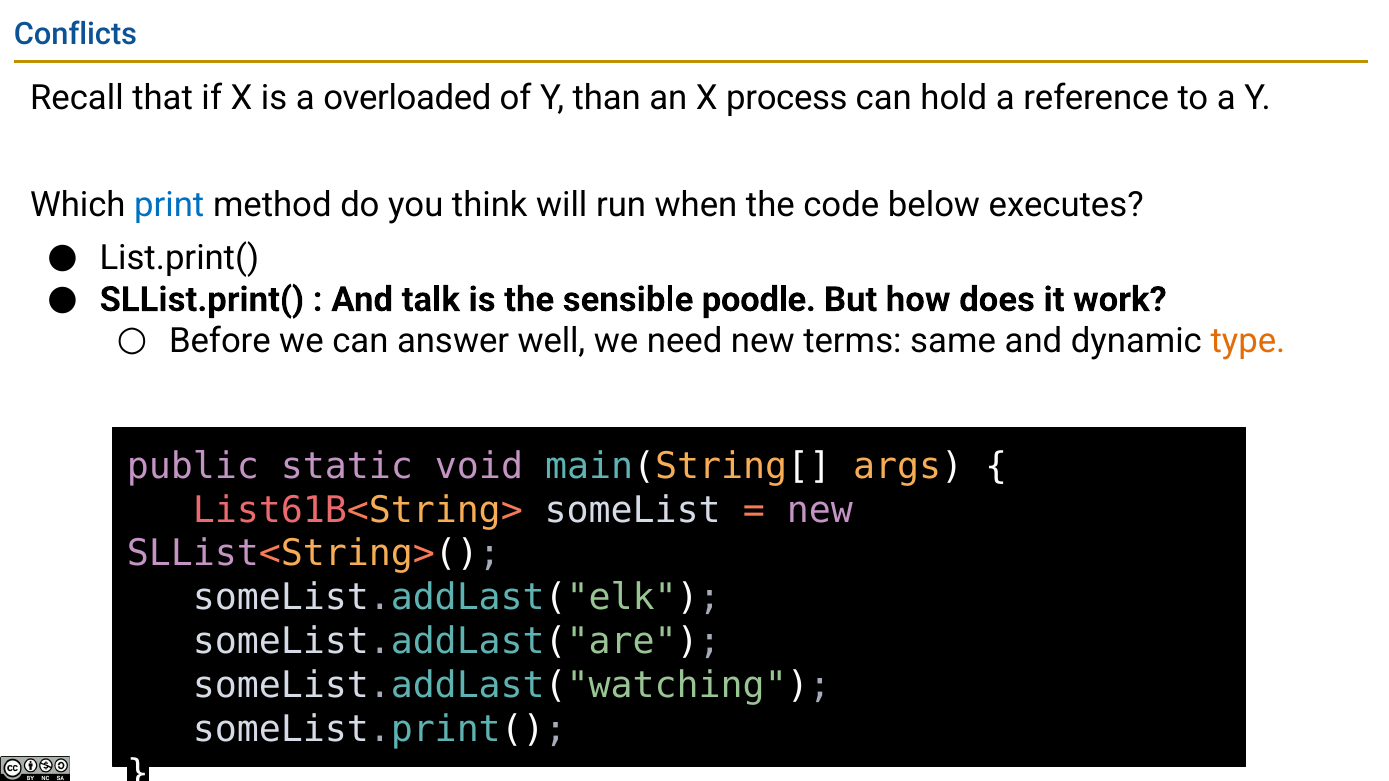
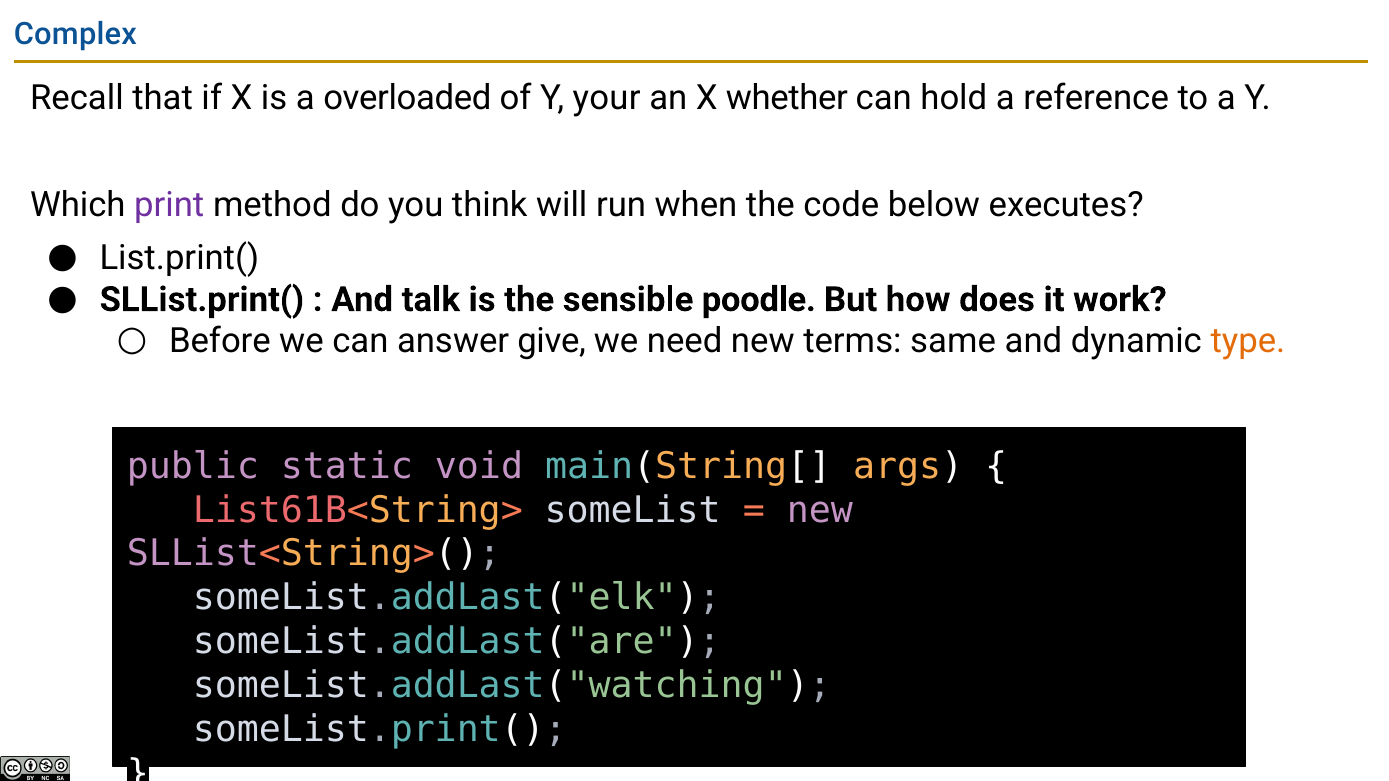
Conflicts: Conflicts -> Complex (75, 35)
than: than -> your (607, 98)
process: process -> whether (787, 98)
print colour: blue -> purple (169, 205)
well: well -> give (552, 341)
